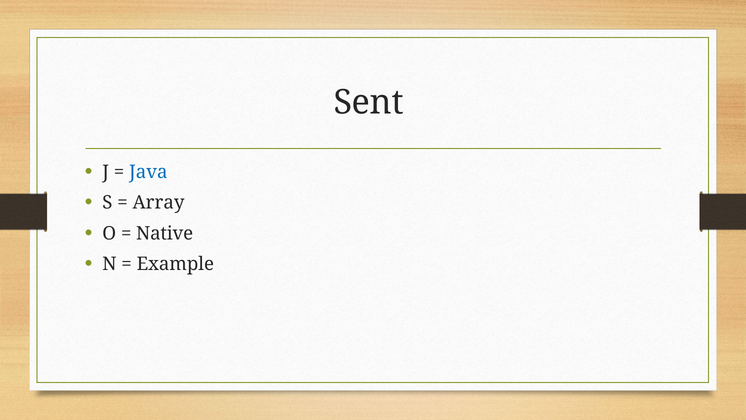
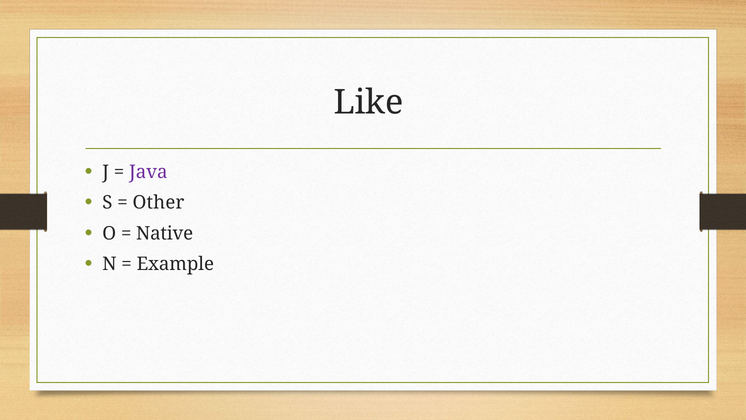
Sent: Sent -> Like (369, 102)
Java colour: blue -> purple (148, 172)
Array: Array -> Other (158, 203)
